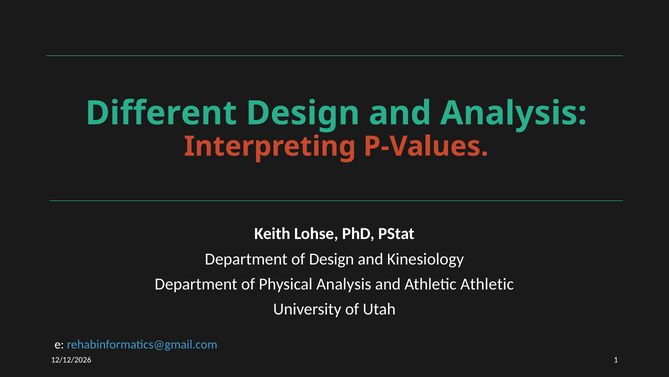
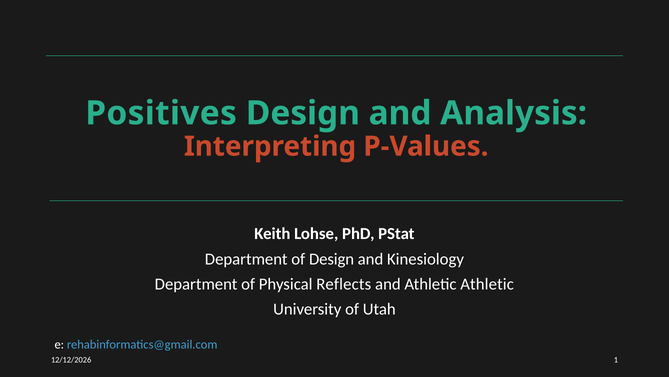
Different: Different -> Positives (161, 113)
Physical Analysis: Analysis -> Reflects (344, 284)
